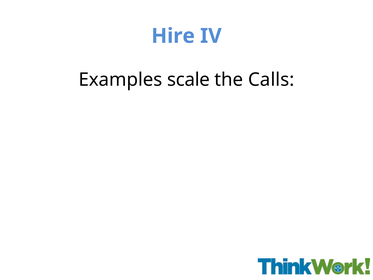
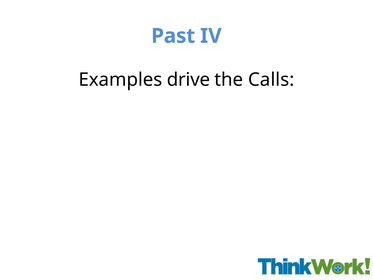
Hire: Hire -> Past (173, 36)
scale: scale -> drive (189, 80)
